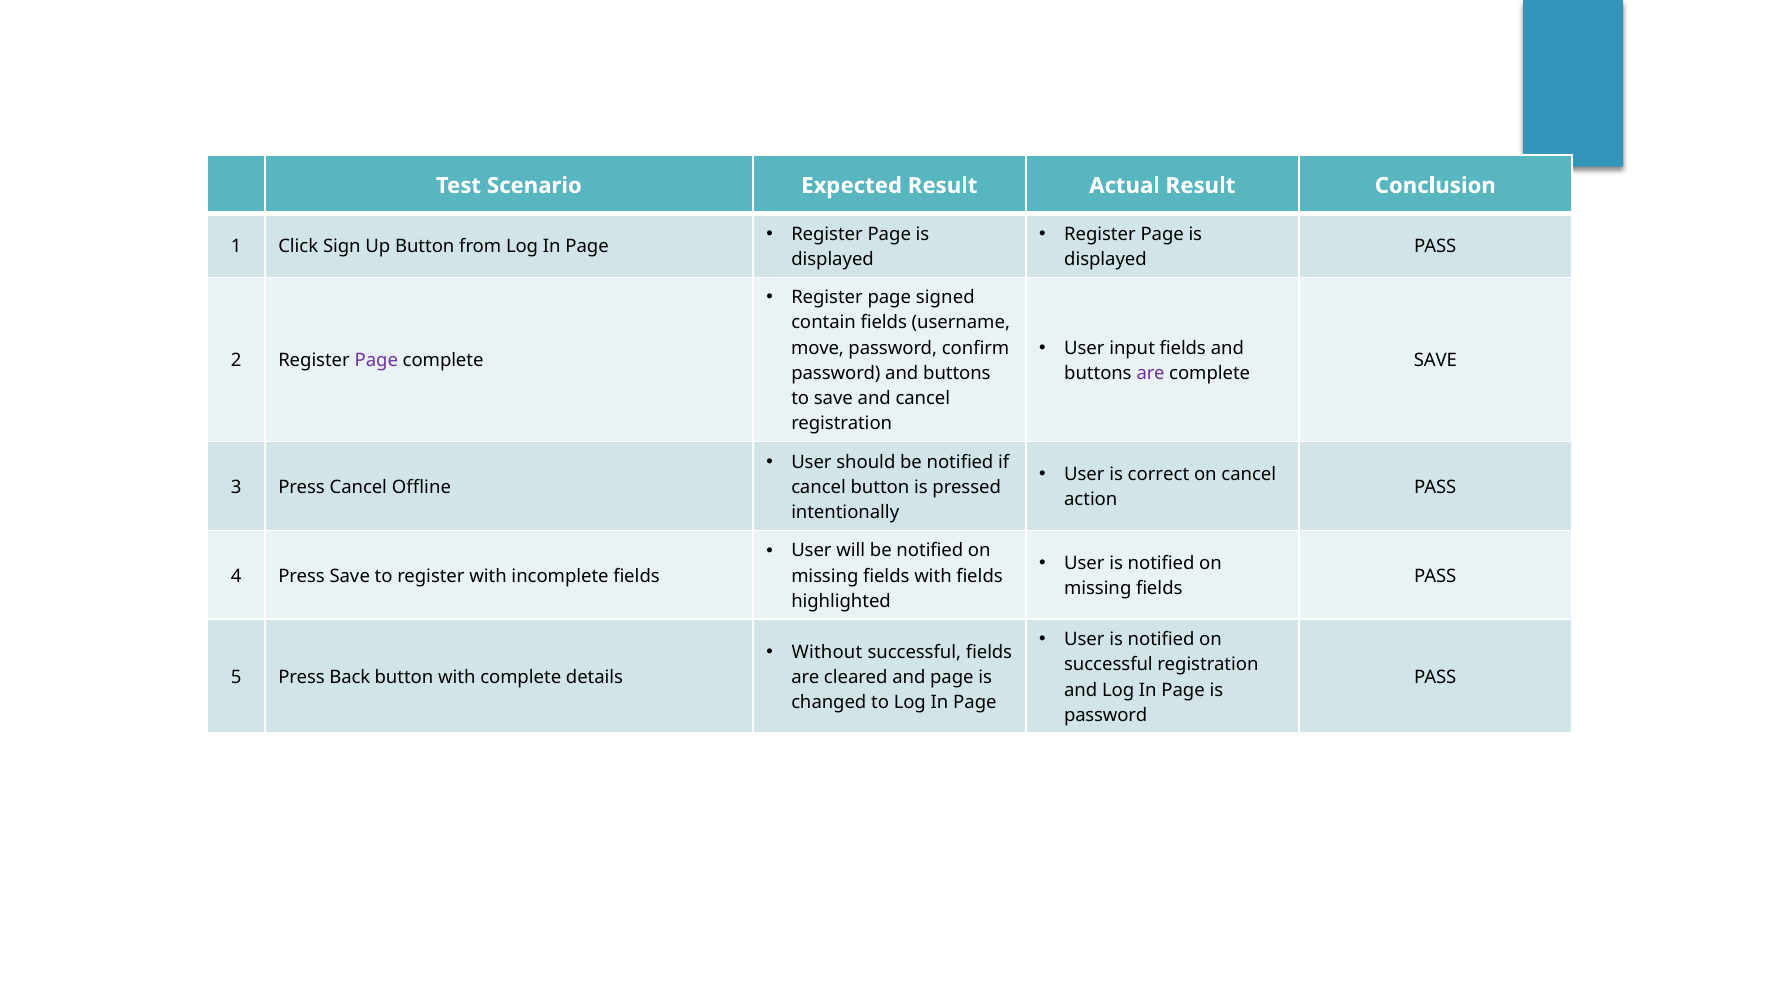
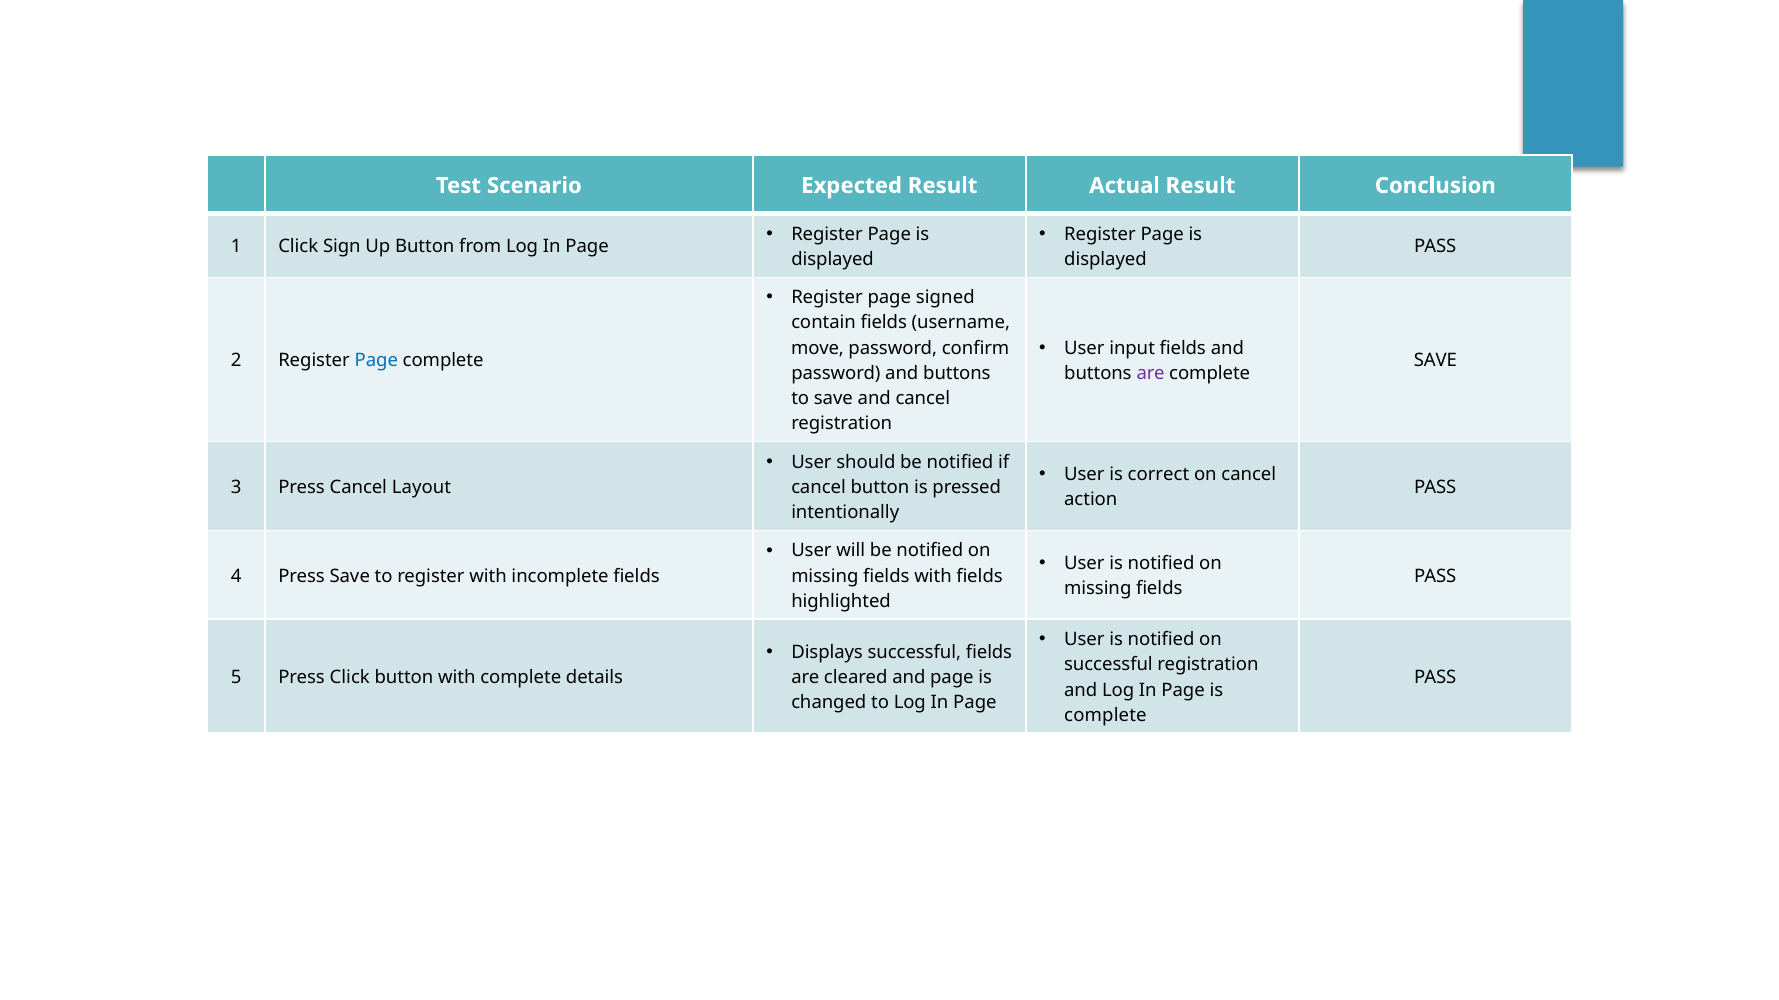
Page colour: purple -> blue (376, 361)
Offline: Offline -> Layout (421, 487)
Without: Without -> Displays (827, 653)
Press Back: Back -> Click (350, 678)
password: password -> complete (1105, 716)
